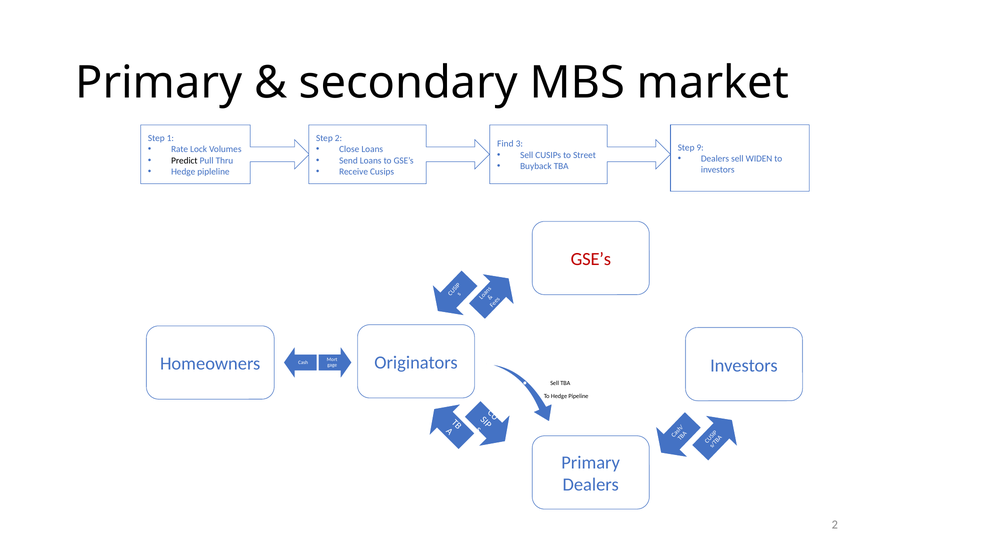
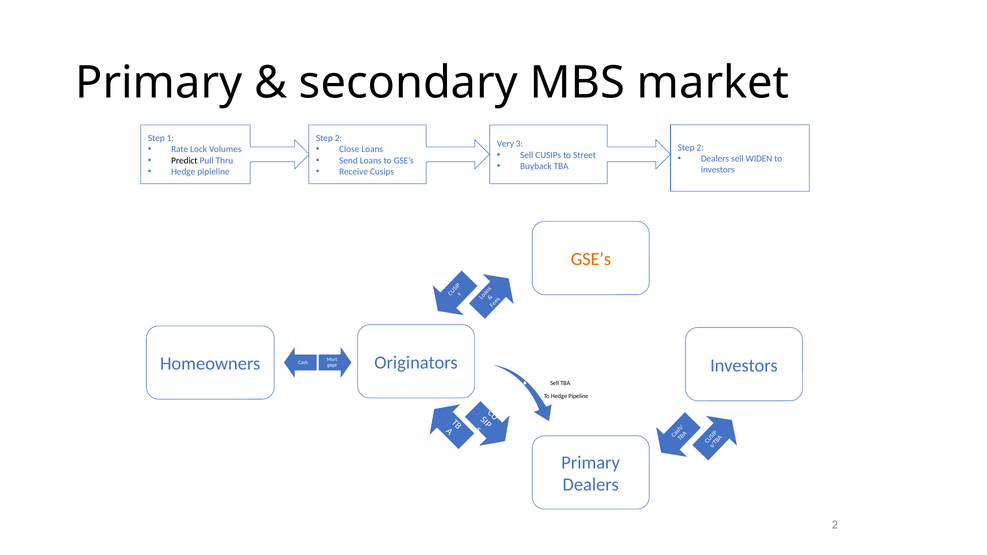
Find: Find -> Very (505, 144)
9: 9 -> 2 (700, 148)
GSE’s colour: red -> orange (591, 259)
